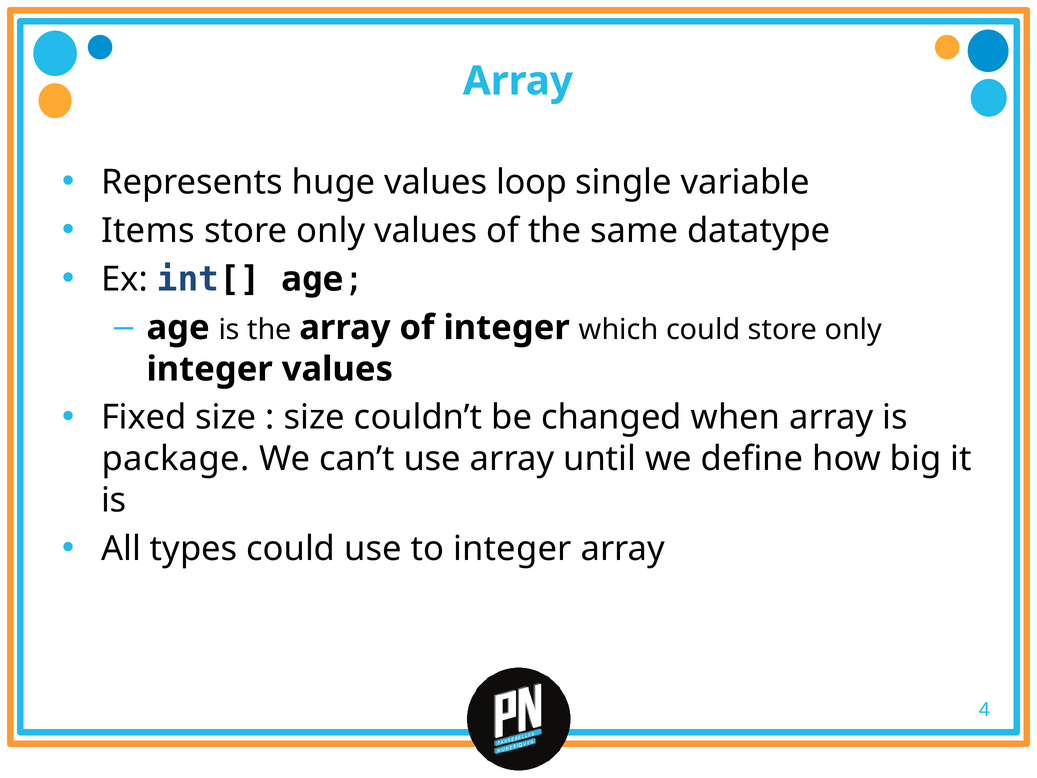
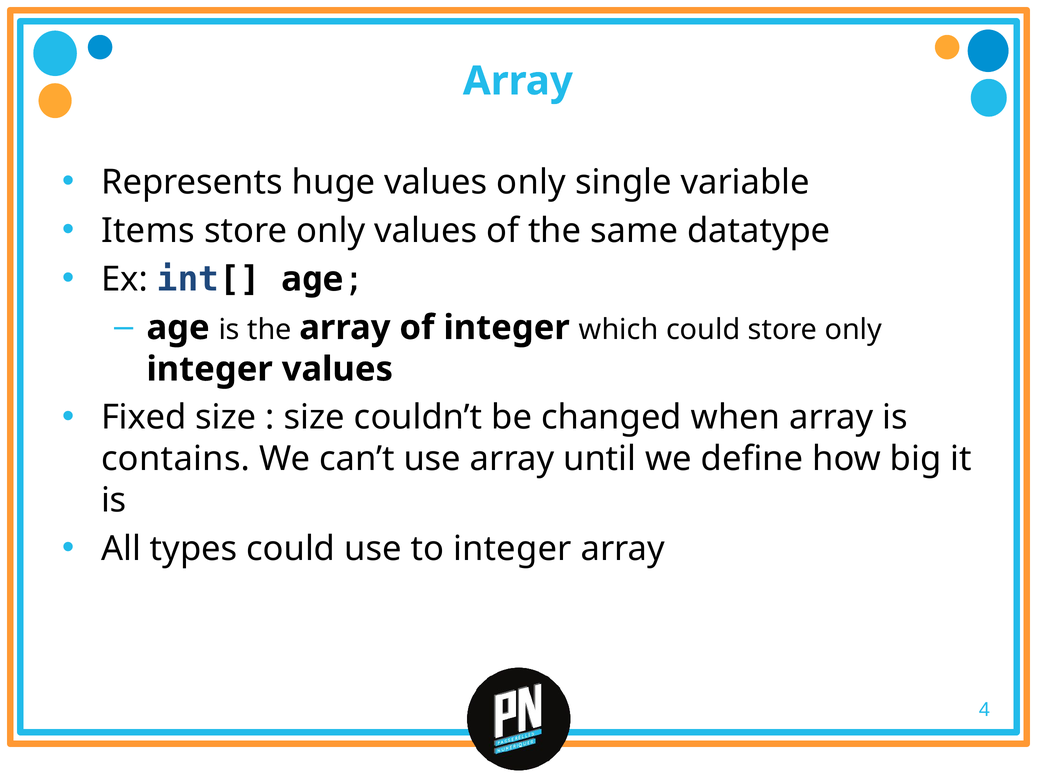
values loop: loop -> only (531, 182)
package: package -> contains (176, 459)
